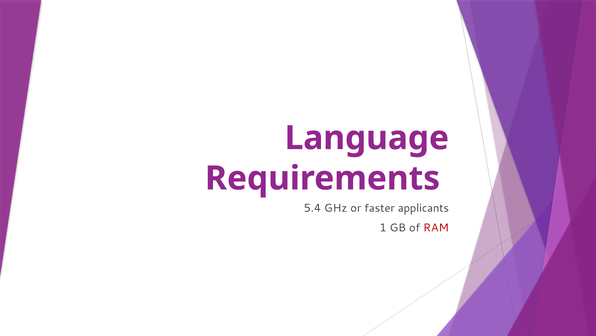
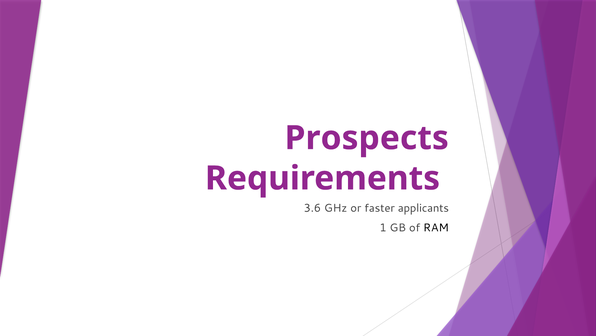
Language: Language -> Prospects (367, 138)
5.4: 5.4 -> 3.6 (312, 208)
RAM colour: red -> black (436, 227)
